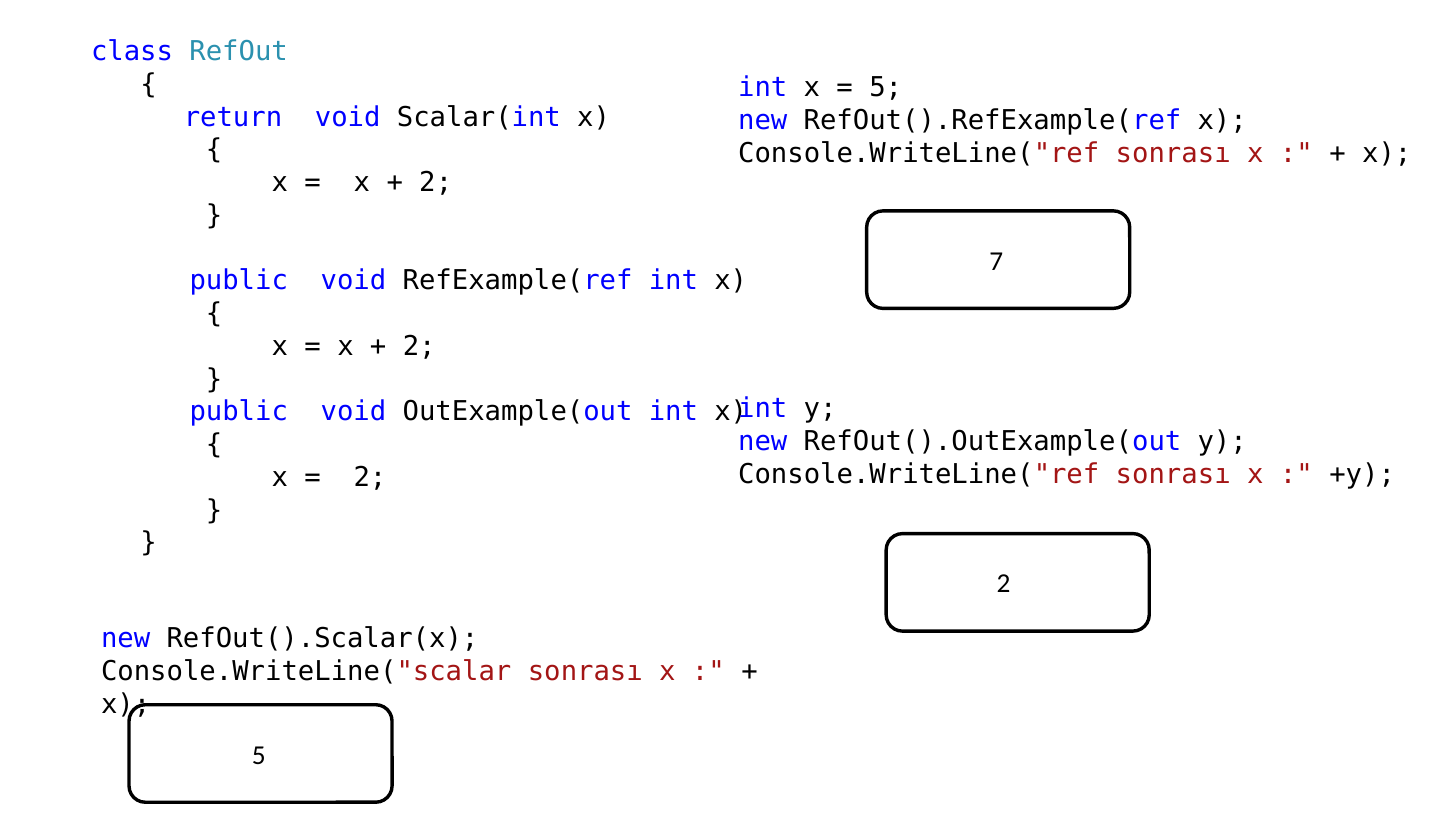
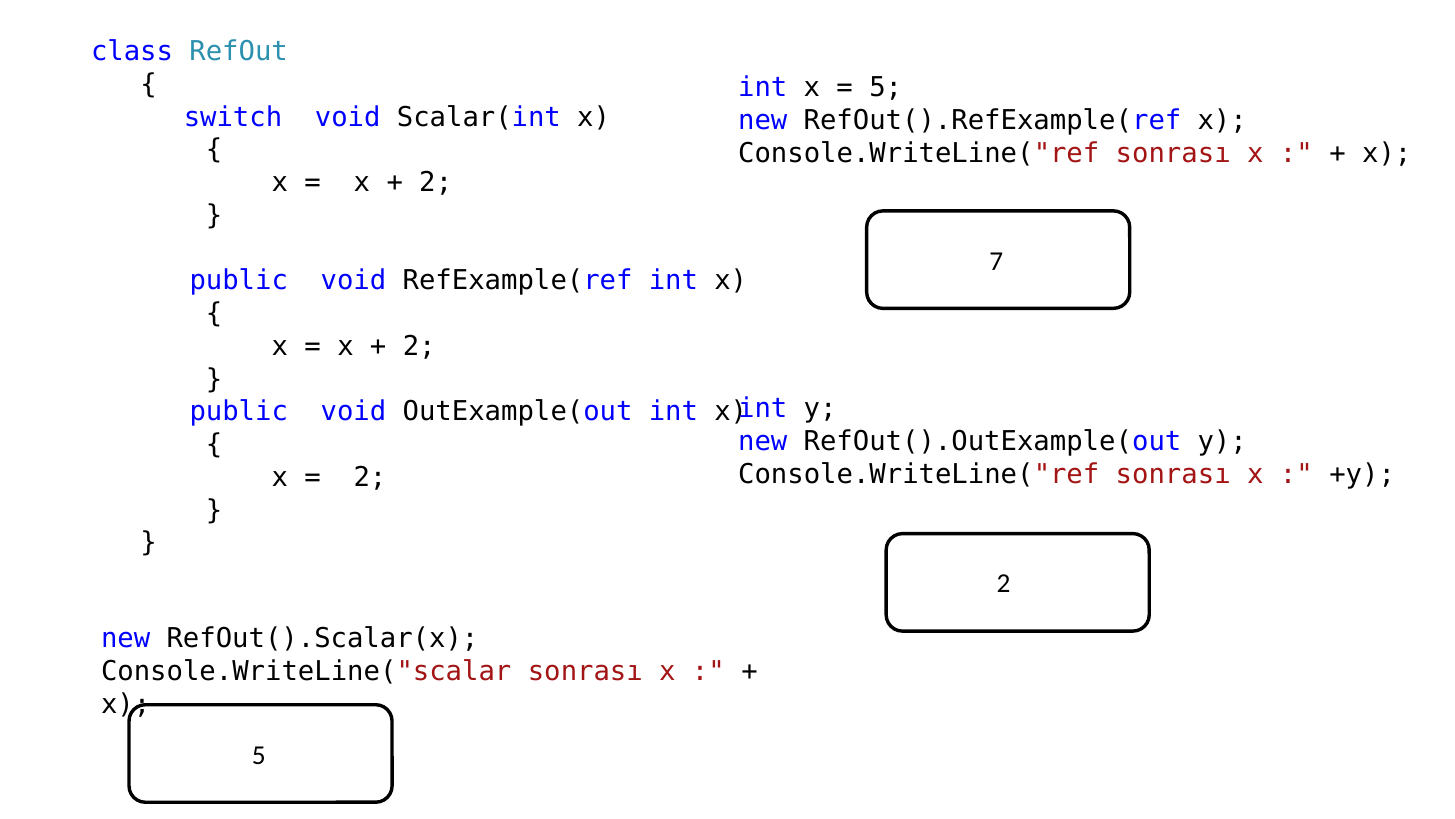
return: return -> switch (233, 117)
